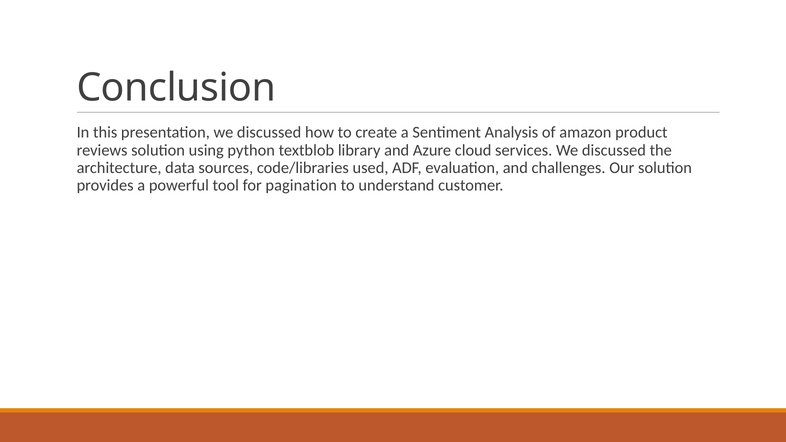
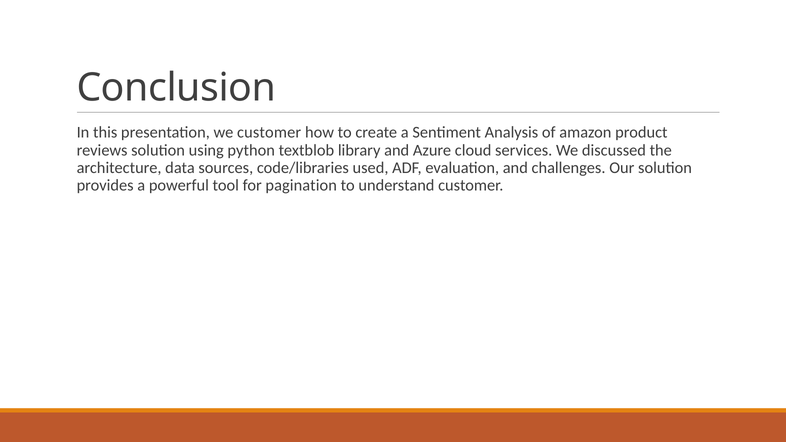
presentation we discussed: discussed -> customer (269, 133)
